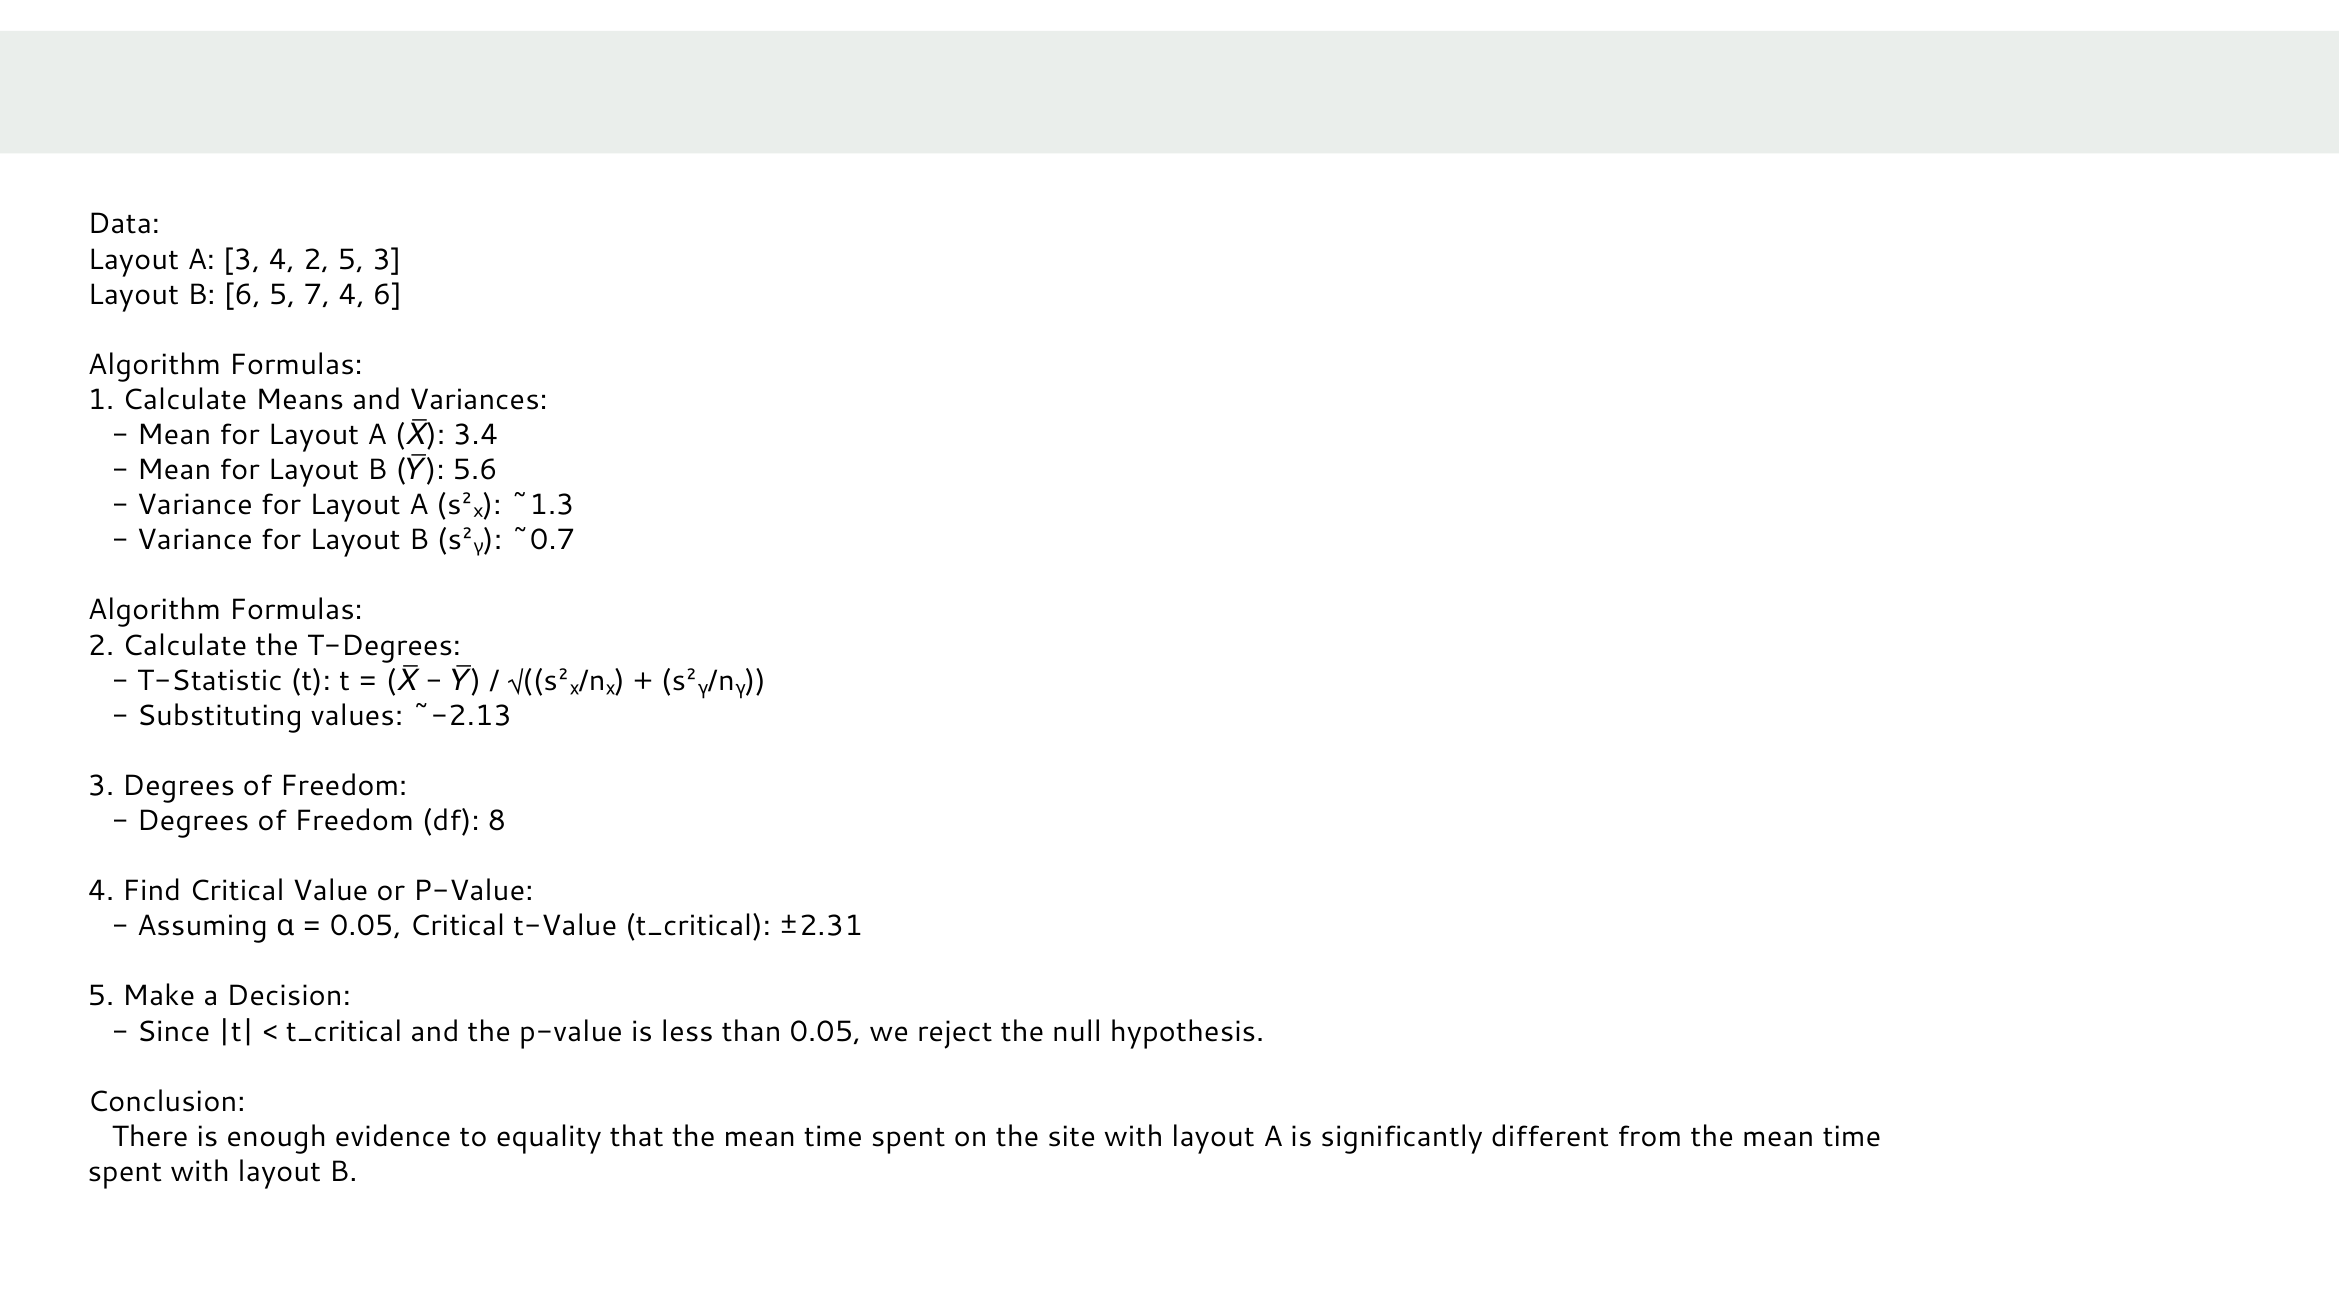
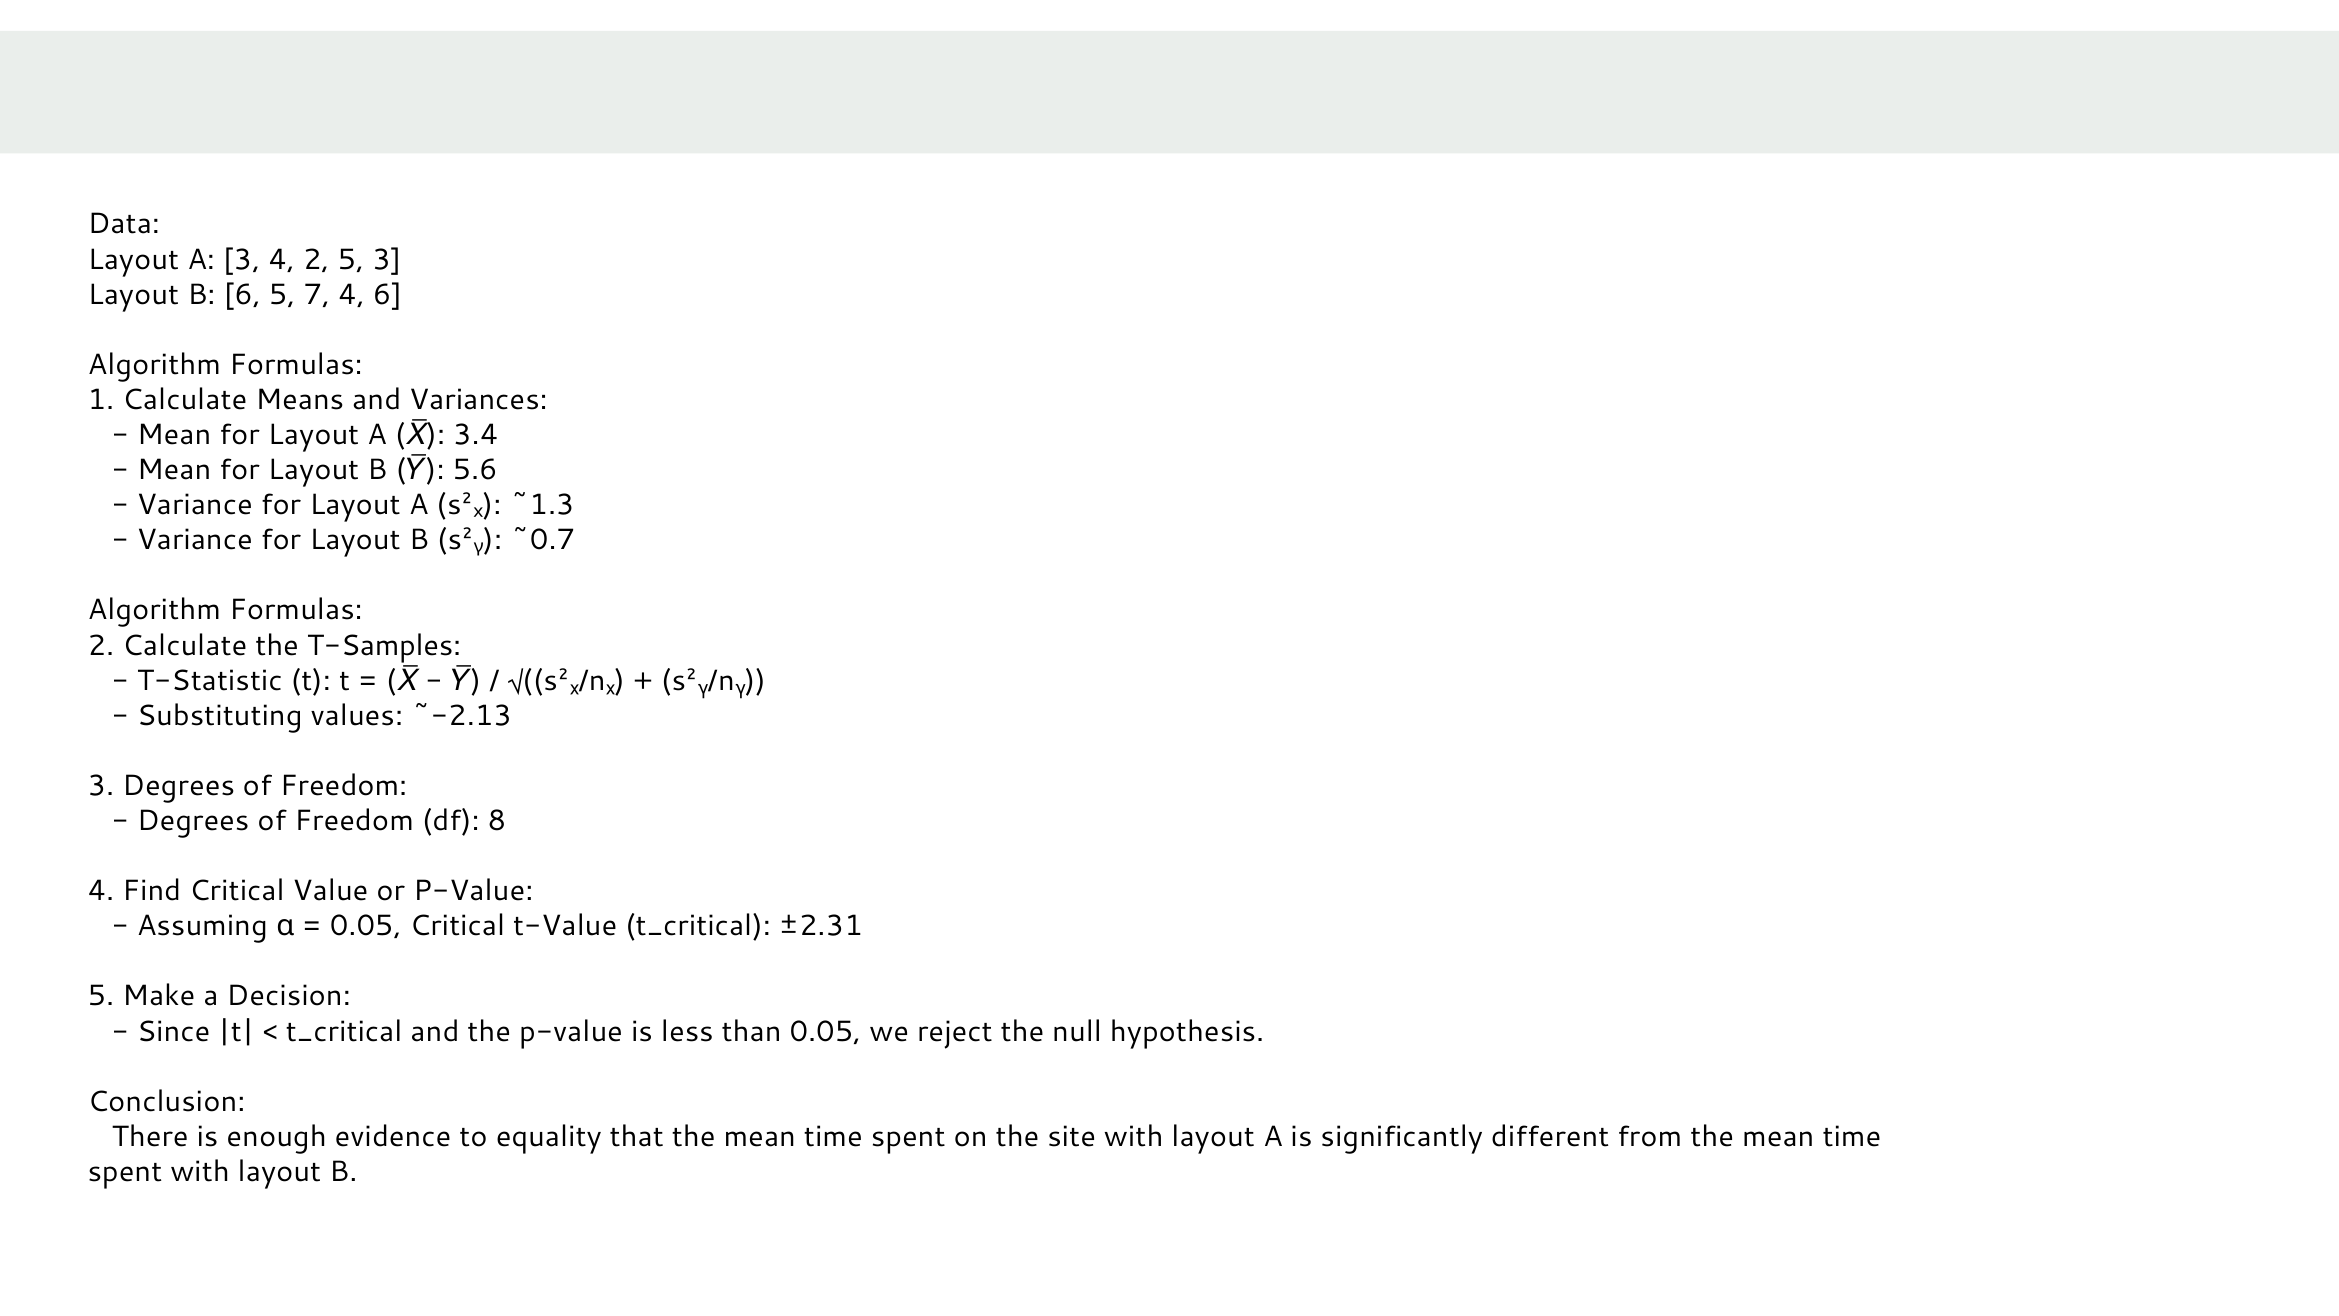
T-Degrees: T-Degrees -> T-Samples (384, 645)
